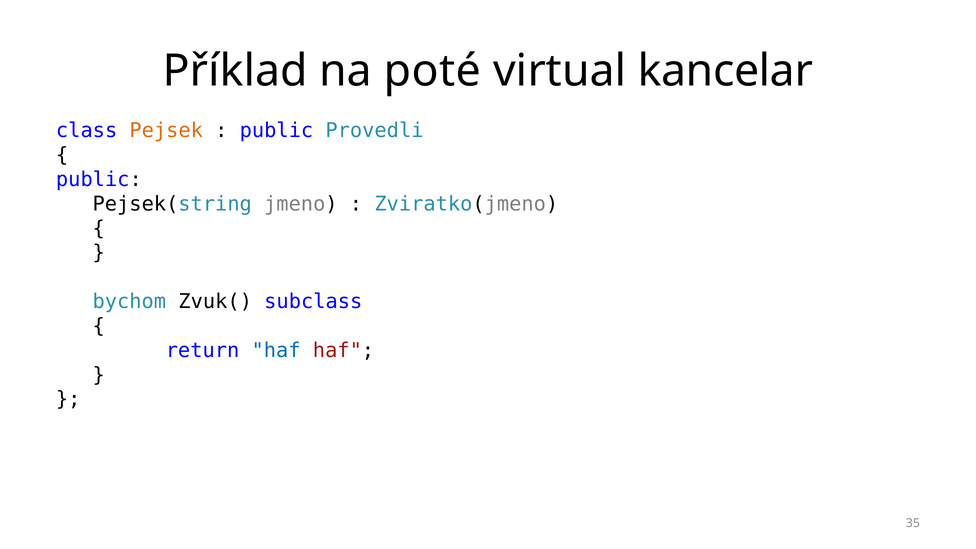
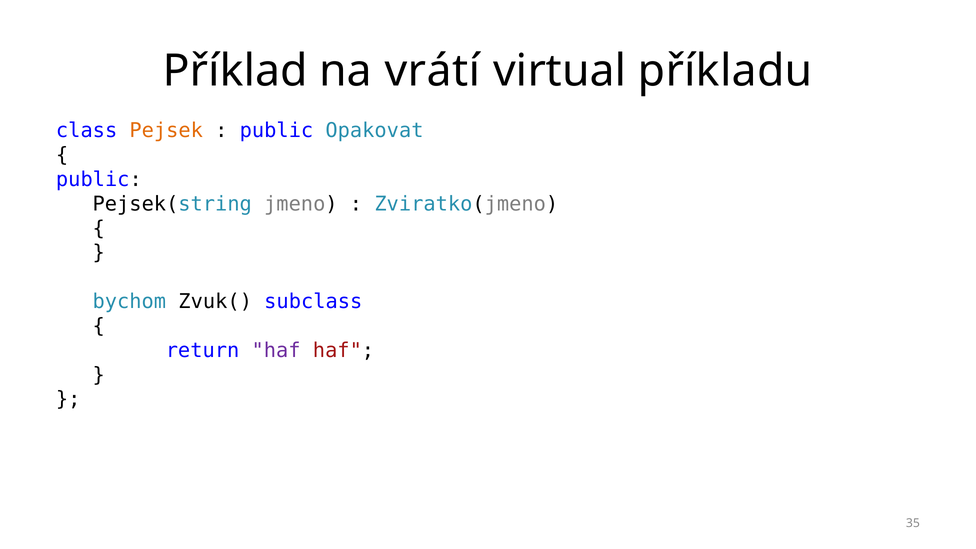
poté: poté -> vrátí (432, 71)
kancelar: kancelar -> příkladu (725, 71)
Provedli: Provedli -> Opakovat (374, 131)
haf colour: blue -> purple (276, 350)
